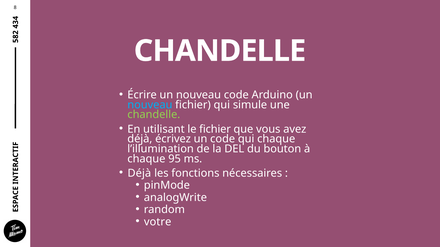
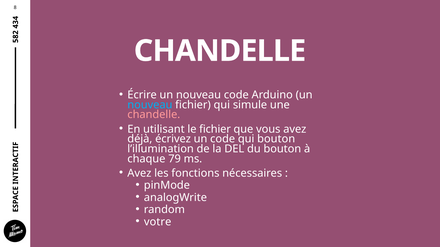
chandelle colour: light green -> pink (154, 115)
qui chaque: chaque -> bouton (276, 139)
95: 95 -> 79 (175, 159)
Déjà: Déjà -> Avez (139, 174)
